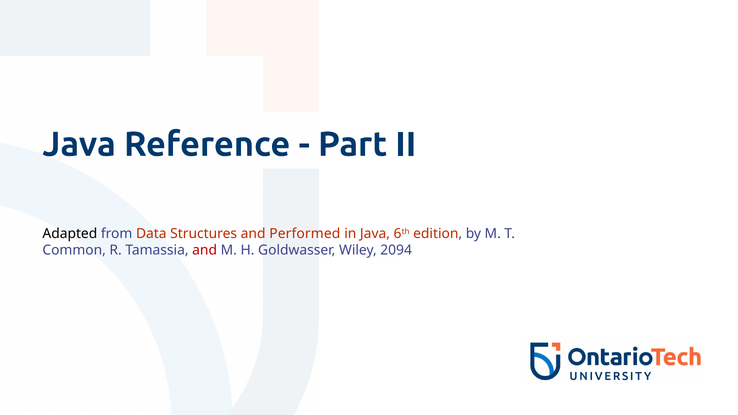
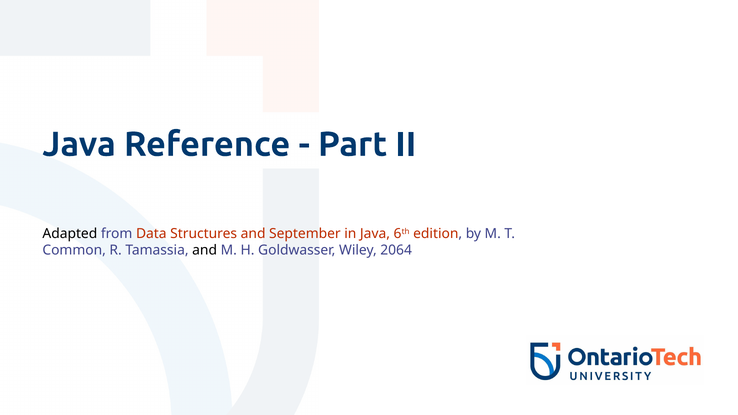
Performed: Performed -> September (305, 234)
and colour: red -> black (205, 250)
2094: 2094 -> 2064 (396, 250)
